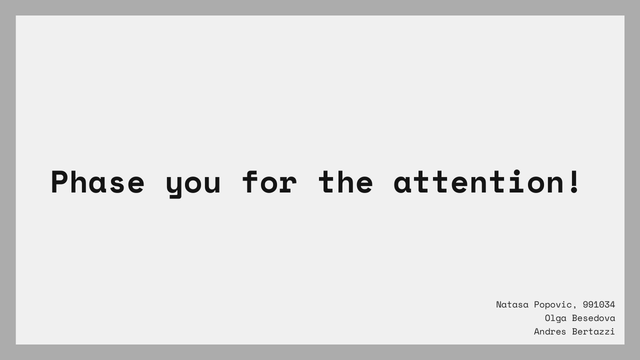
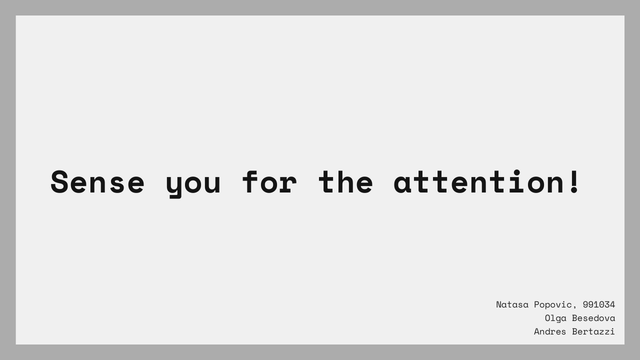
Phase: Phase -> Sense (98, 183)
